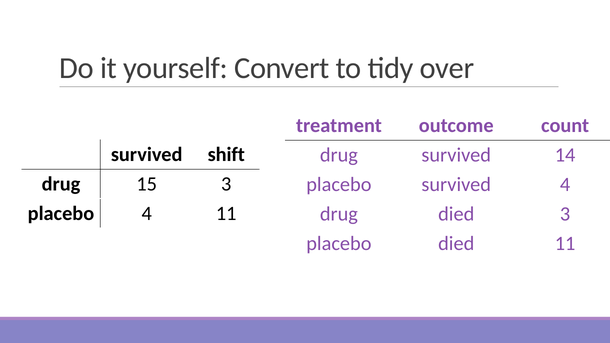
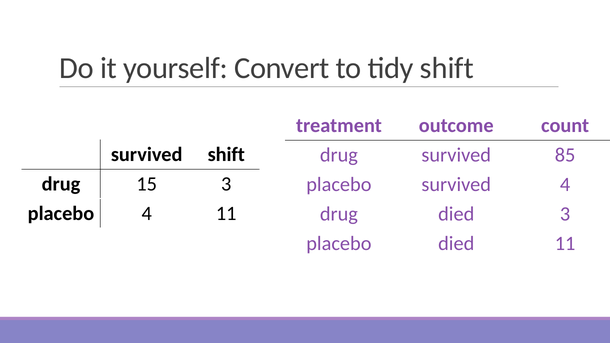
tidy over: over -> shift (447, 68)
14: 14 -> 85 (565, 155)
